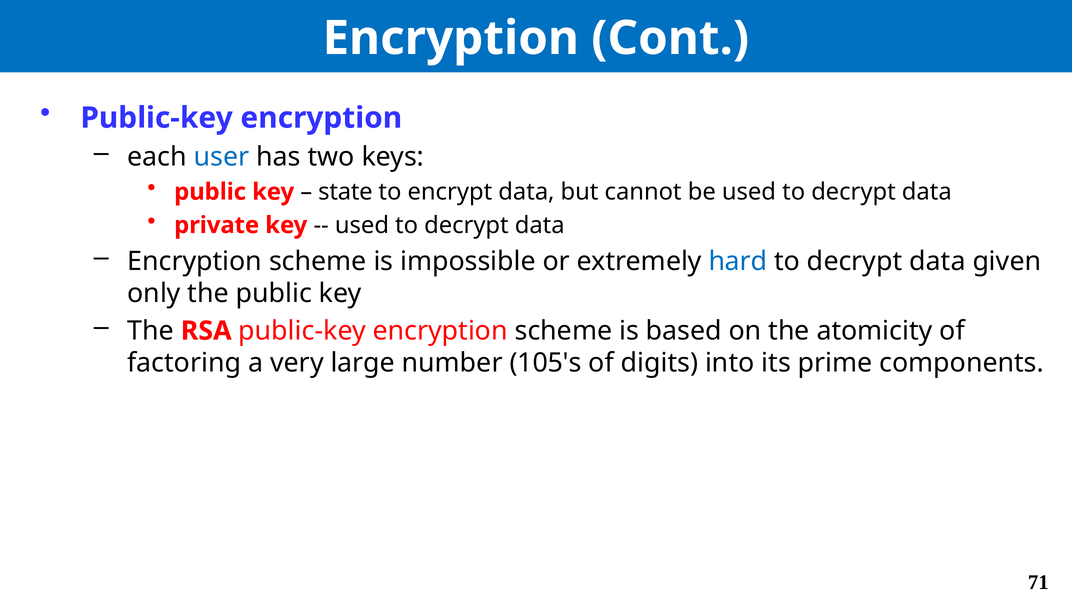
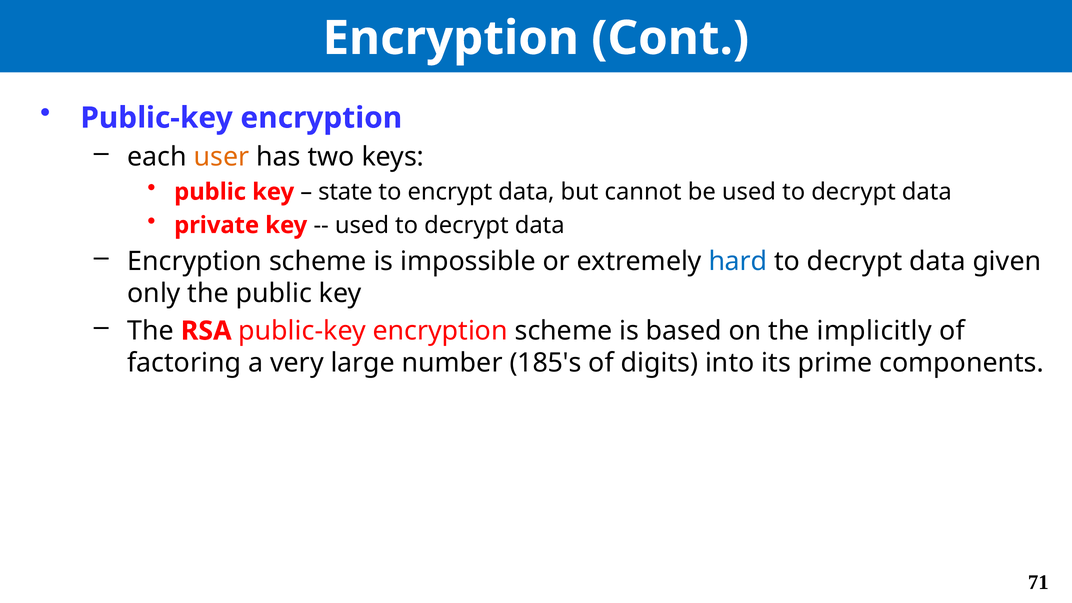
user colour: blue -> orange (222, 157)
atomicity: atomicity -> implicitly (874, 331)
105's: 105's -> 185's (546, 363)
